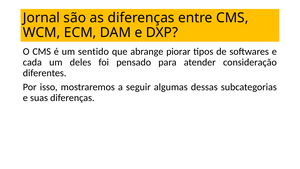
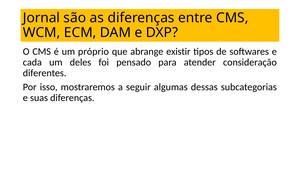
sentido: sentido -> próprio (93, 51)
piorar: piorar -> existir (178, 51)
